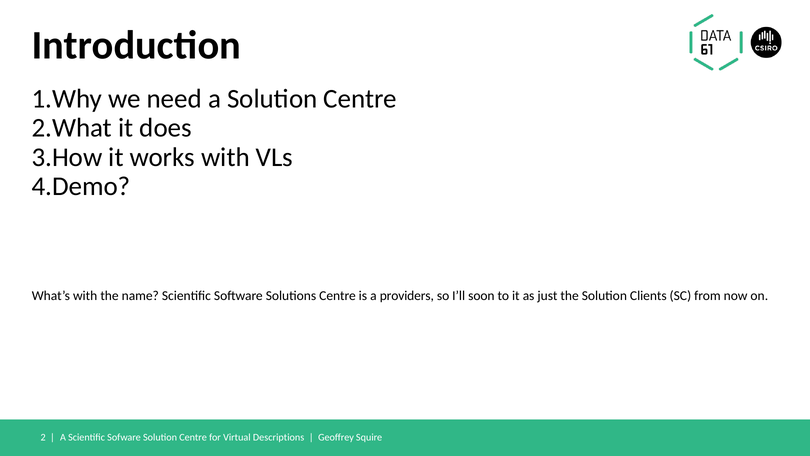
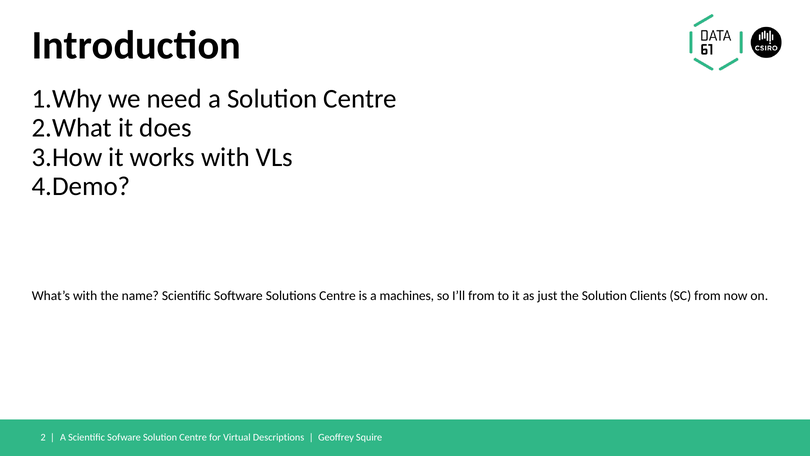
providers: providers -> machines (407, 296)
I’ll soon: soon -> from (481, 296)
